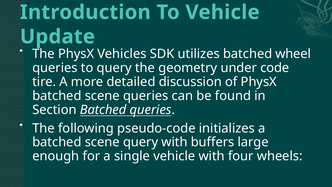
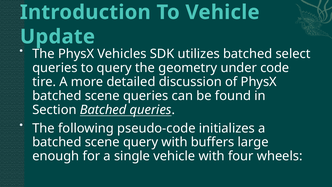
wheel: wheel -> select (293, 54)
